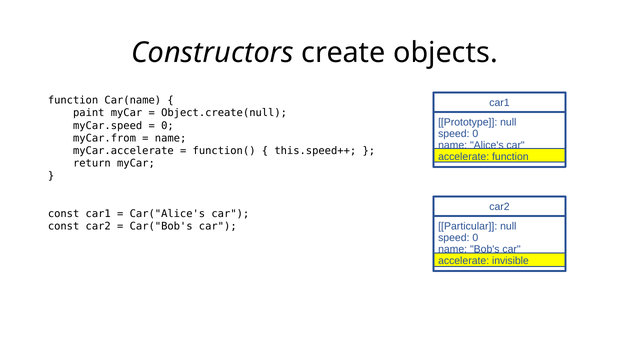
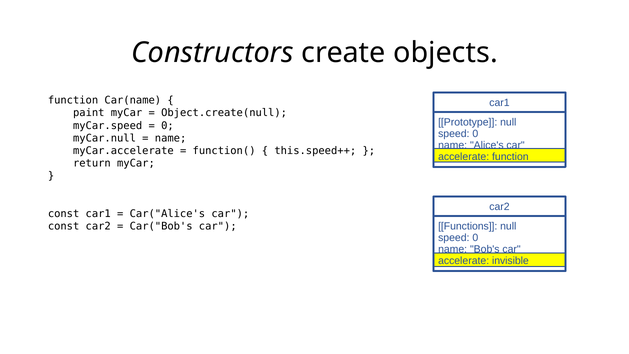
myCar.from: myCar.from -> myCar.null (105, 138)
Particular: Particular -> Functions (468, 226)
